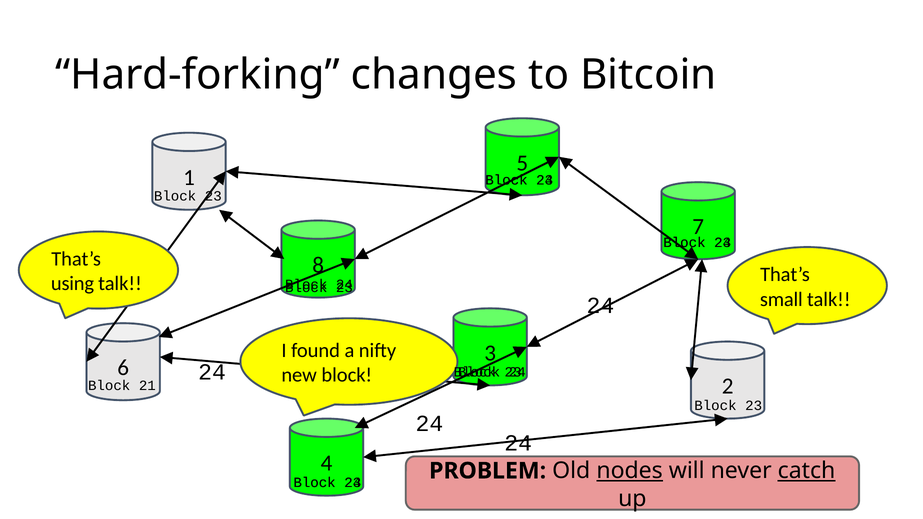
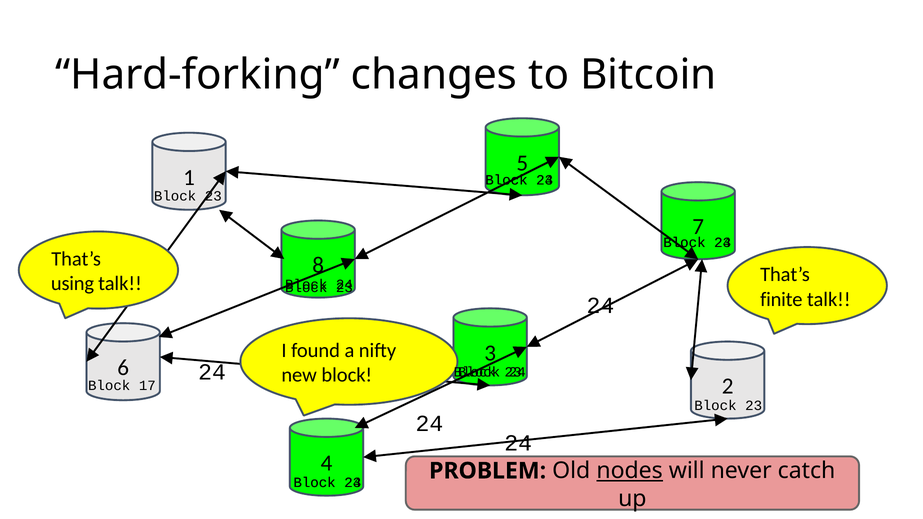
small: small -> finite (781, 299)
21: 21 -> 17 (147, 386)
catch underline: present -> none (807, 471)
